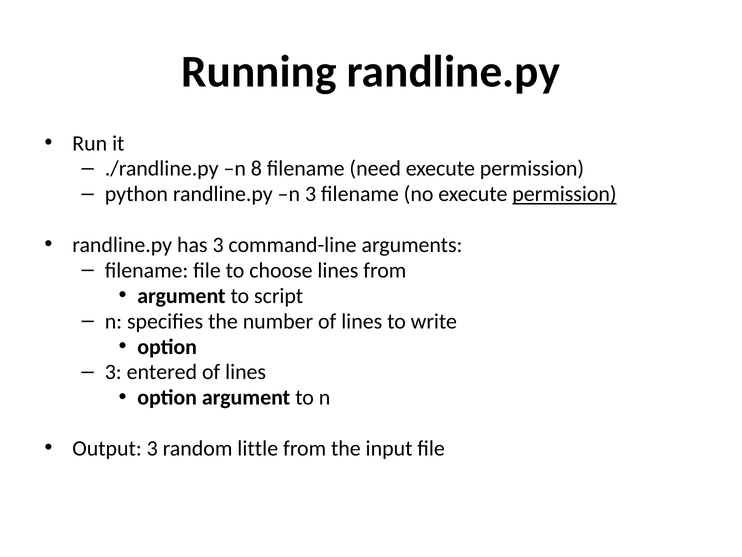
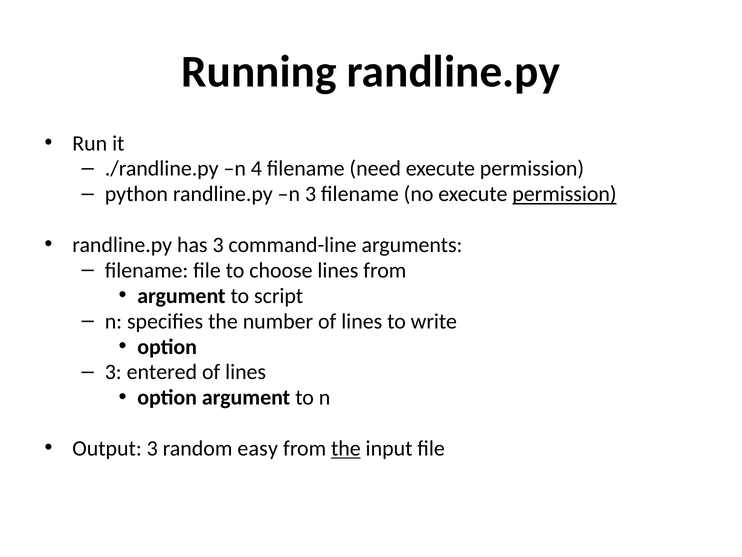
8: 8 -> 4 (256, 169)
little: little -> easy (258, 448)
the underline: none -> present (346, 448)
